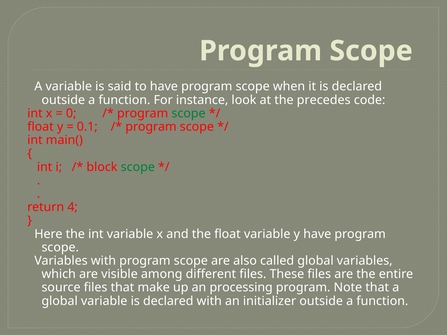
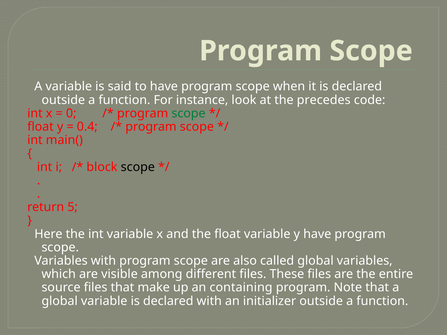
0.1: 0.1 -> 0.4 (87, 127)
scope colour: green -> black (138, 167)
4: 4 -> 5 (73, 207)
processing: processing -> containing (241, 288)
